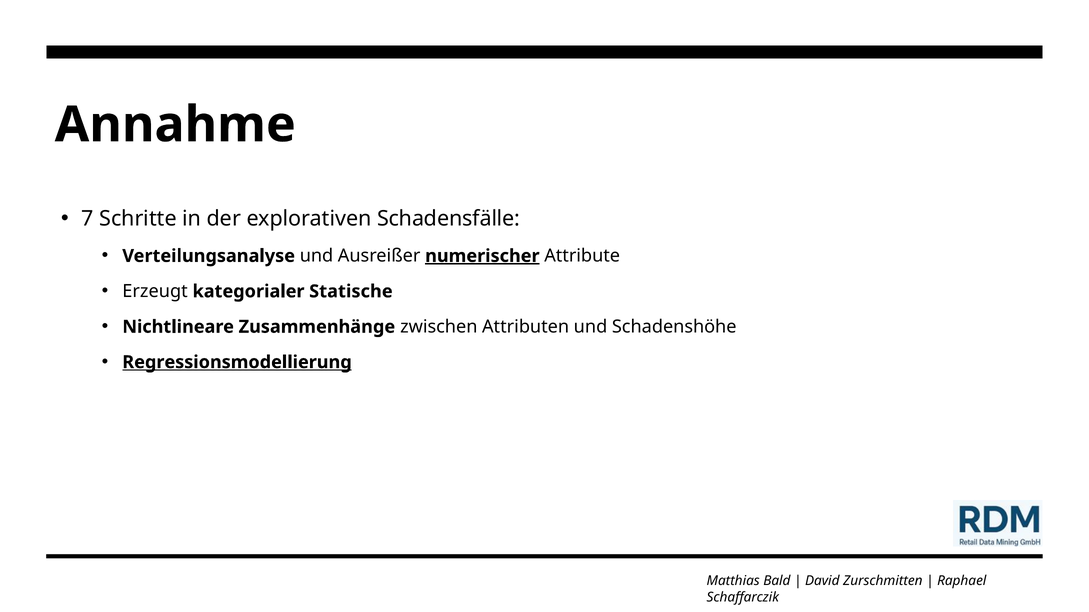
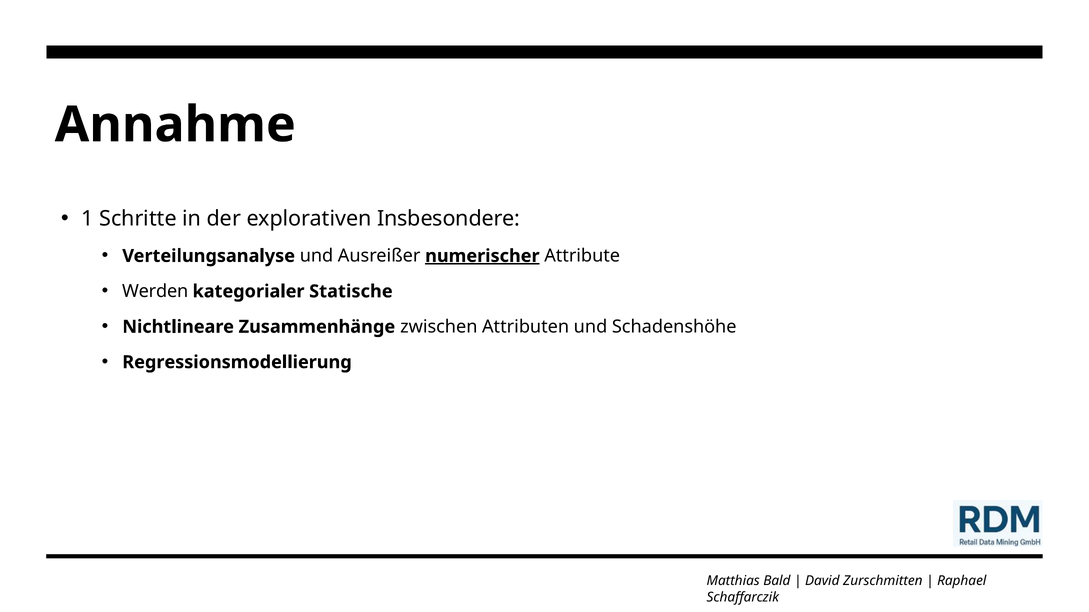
7: 7 -> 1 (88, 219)
Schadensfälle: Schadensfälle -> Insbesondere (449, 219)
Erzeugt: Erzeugt -> Werden (155, 292)
Regressionsmodellierung underline: present -> none (237, 363)
